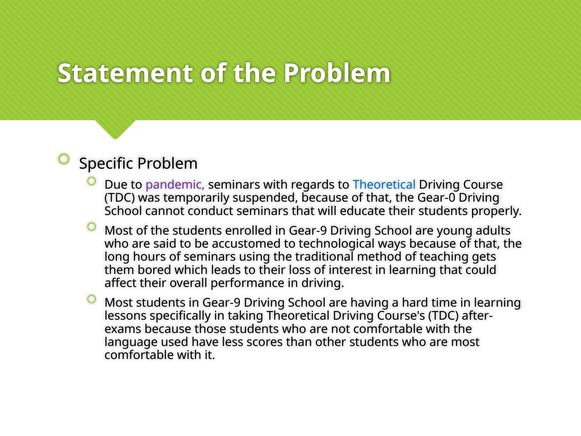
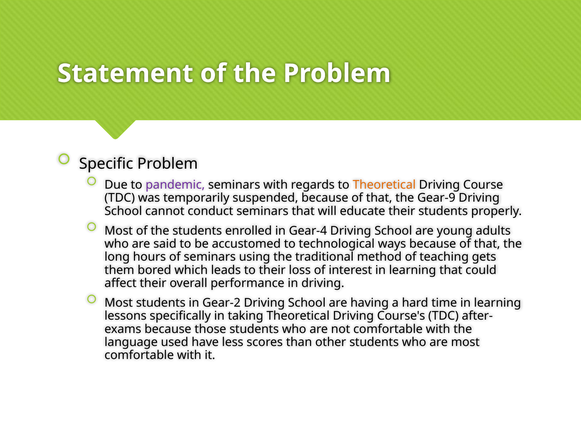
Theoretical colour: blue -> orange (384, 185)
Gear-0: Gear-0 -> Gear-9 (436, 198)
enrolled in Gear-9: Gear-9 -> Gear-4 (308, 231)
students in Gear-9: Gear-9 -> Gear-2 (222, 303)
